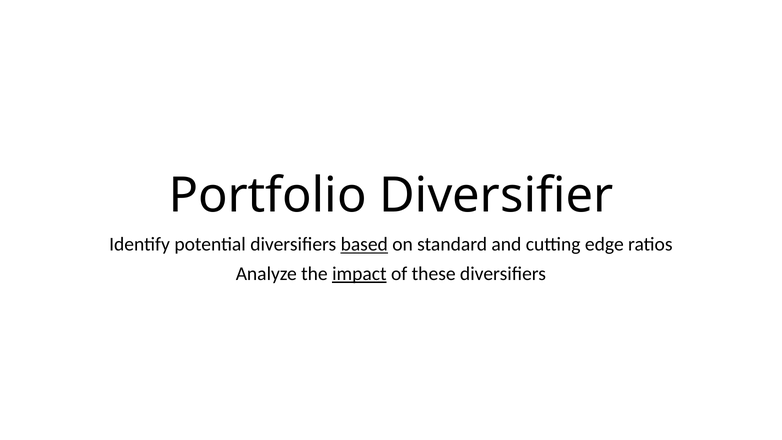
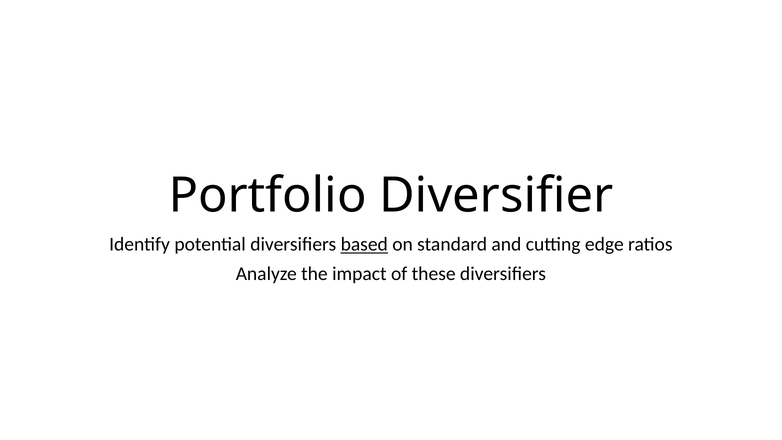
impact underline: present -> none (359, 274)
